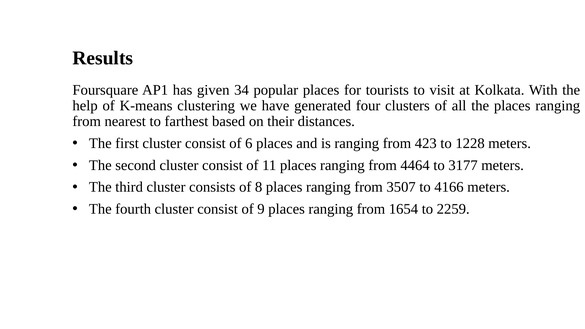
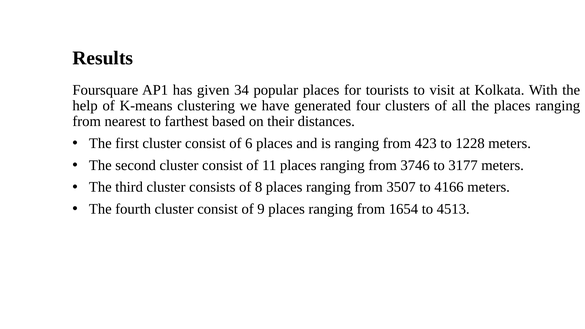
4464: 4464 -> 3746 (415, 165)
2259: 2259 -> 4513 (453, 209)
